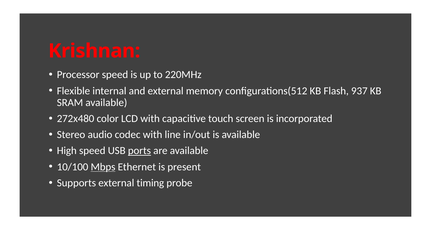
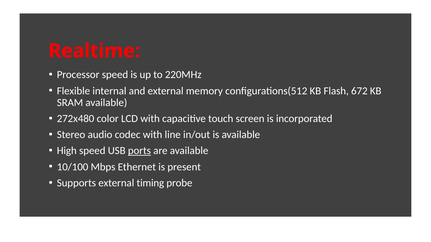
Krishnan: Krishnan -> Realtime (94, 51)
937: 937 -> 672 (359, 91)
Mbps underline: present -> none (103, 167)
